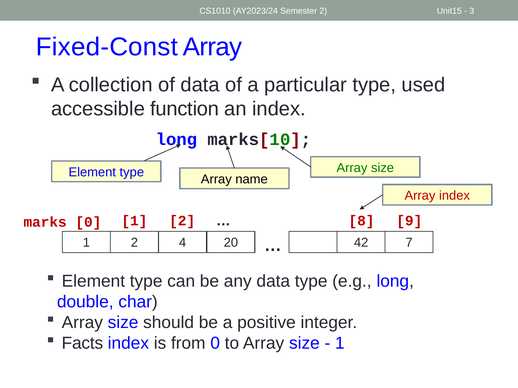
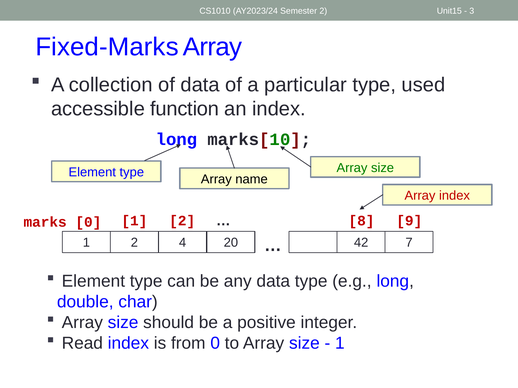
Fixed-Const: Fixed-Const -> Fixed-Marks (107, 47)
Facts: Facts -> Read (82, 344)
